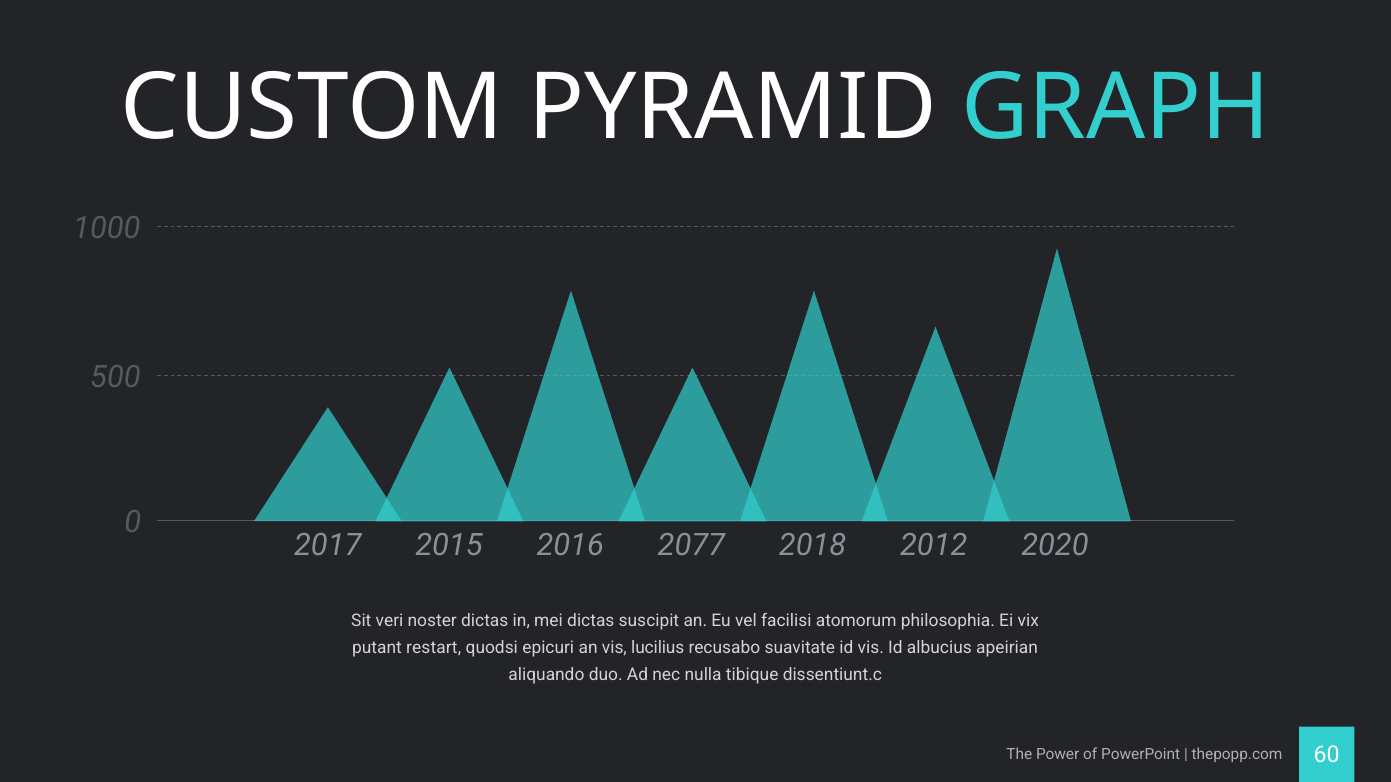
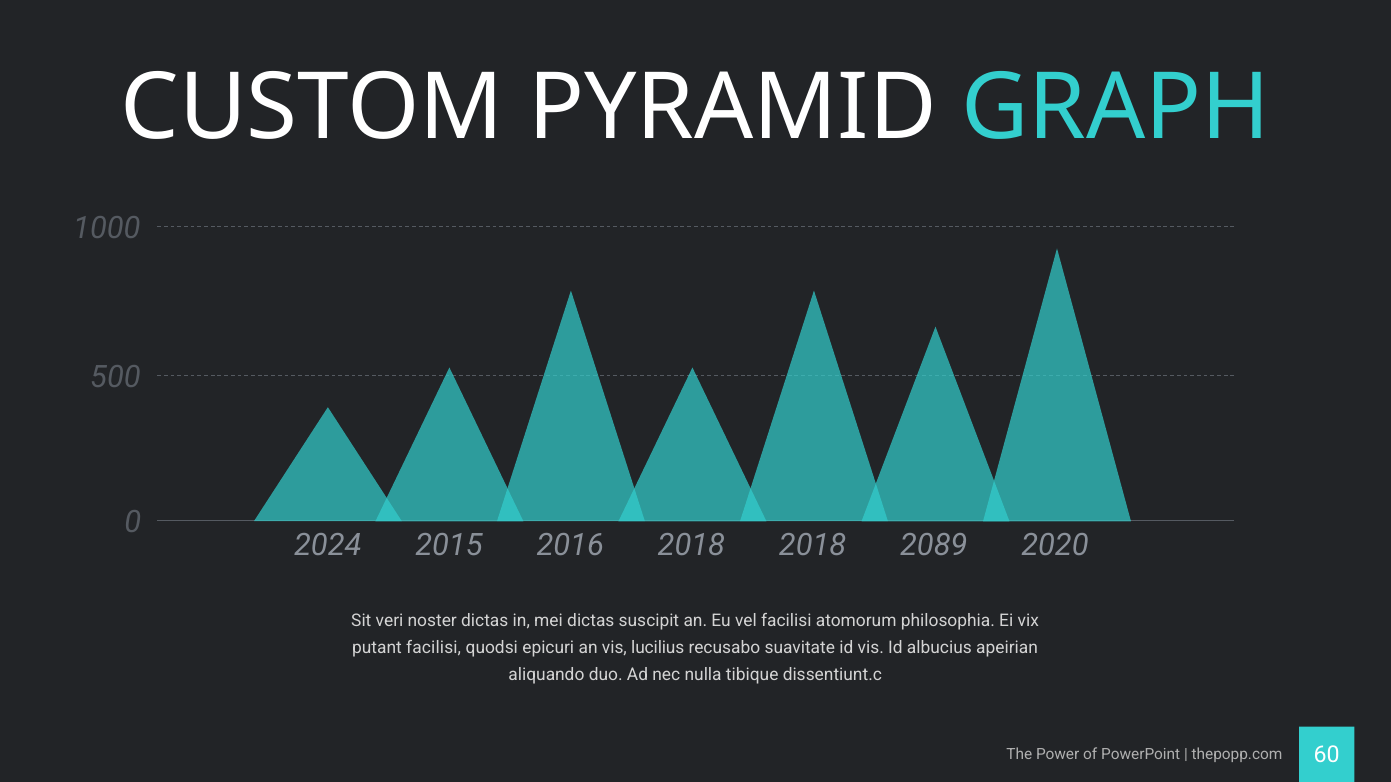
2017: 2017 -> 2024 (328, 546)
2016 2077: 2077 -> 2018 (691, 546)
2012: 2012 -> 2089 (934, 546)
putant restart: restart -> facilisi (434, 648)
